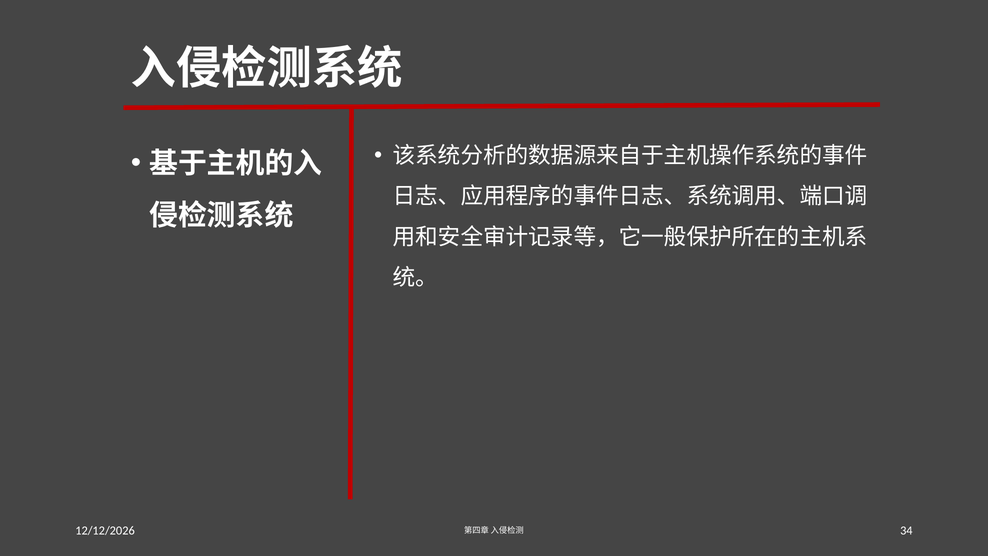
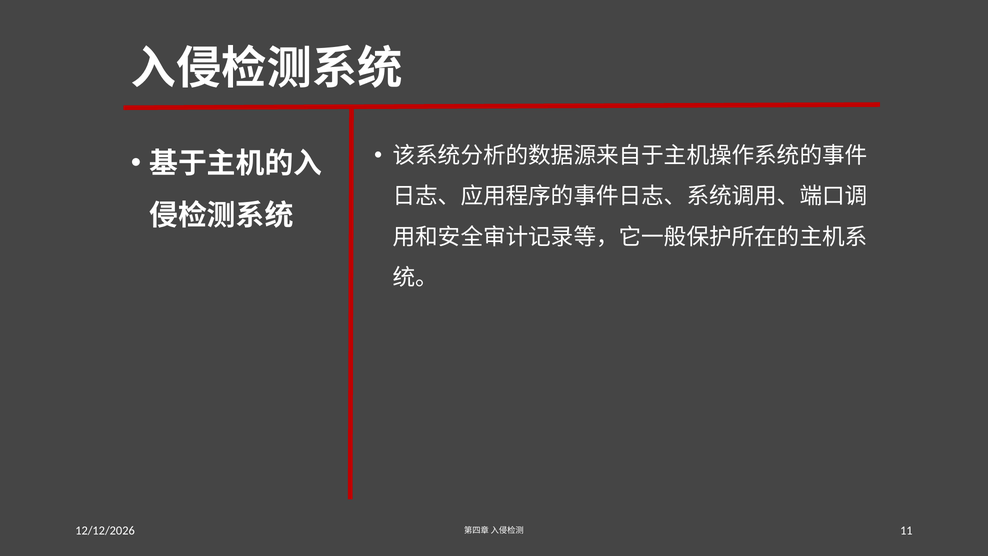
34: 34 -> 11 (906, 531)
